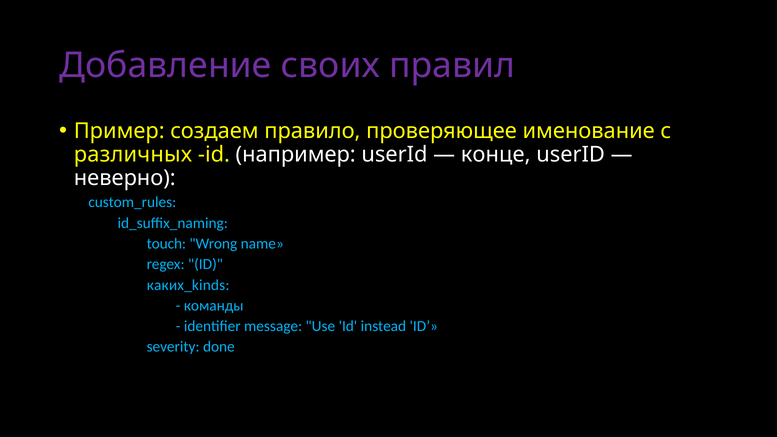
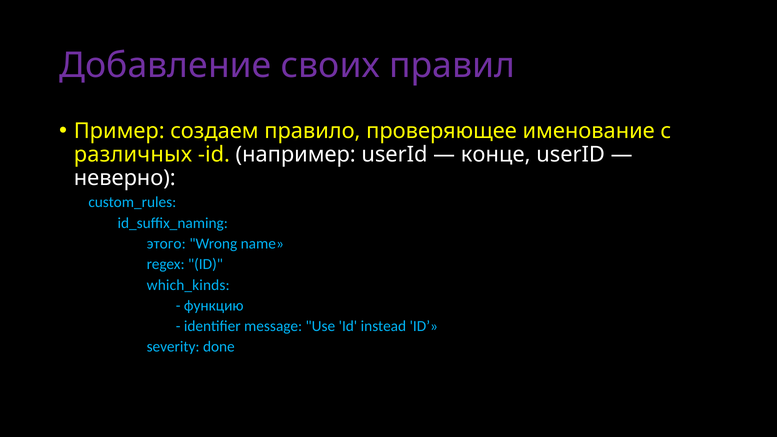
touch: touch -> этого (166, 244)
каких_kinds: каких_kinds -> which_kinds (188, 285)
команды: команды -> функцию (214, 306)
